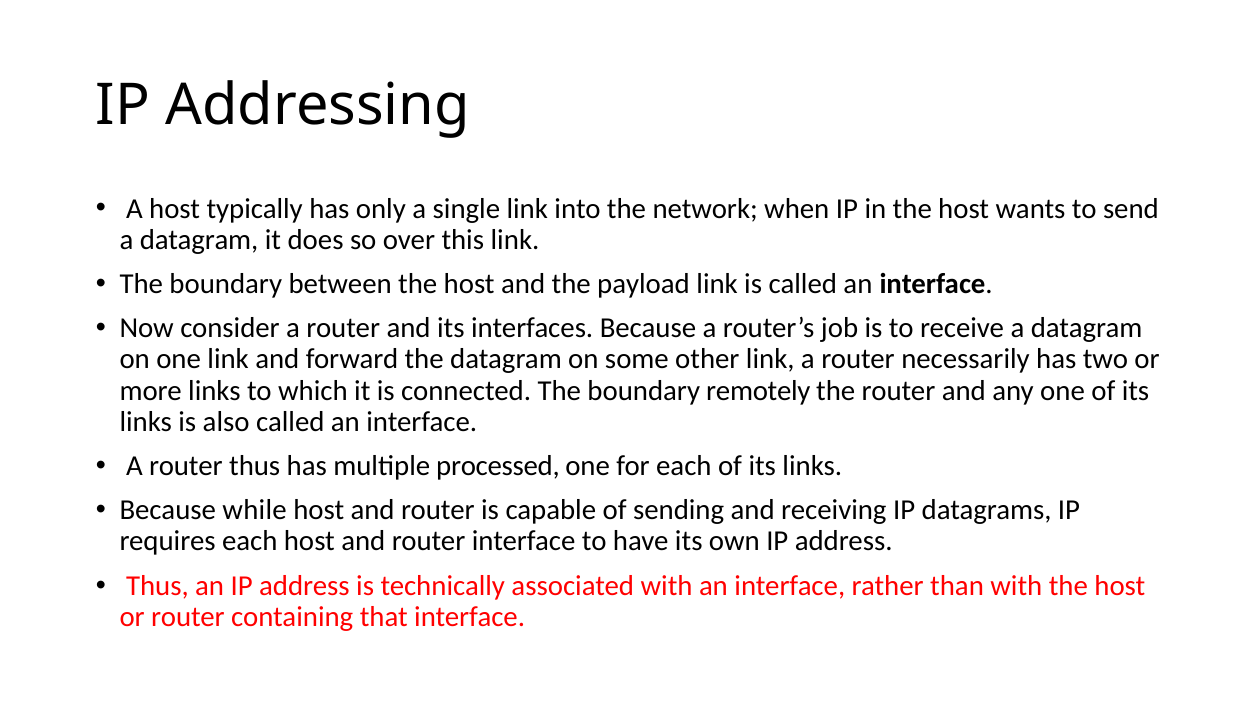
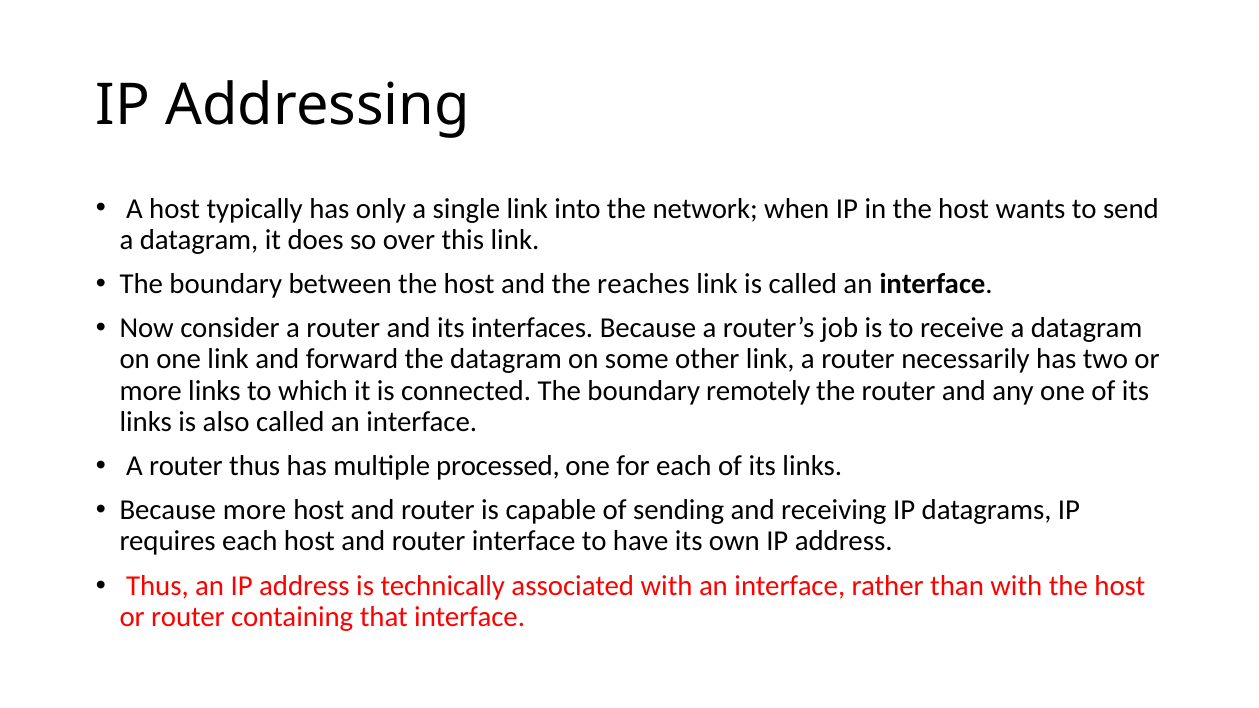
payload: payload -> reaches (643, 284)
Because while: while -> more (255, 510)
